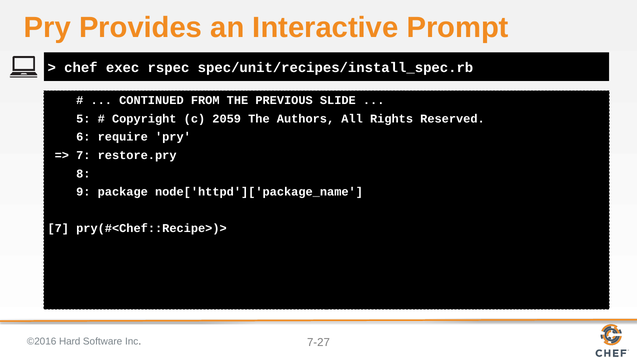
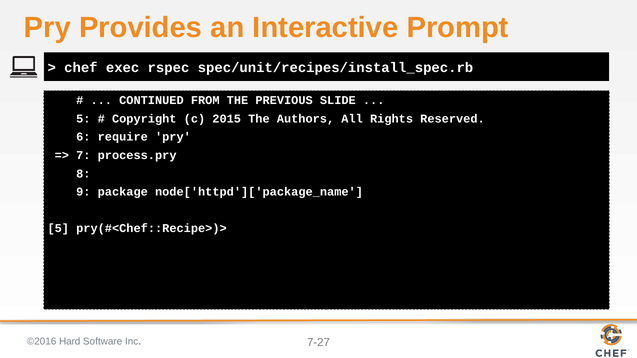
2059: 2059 -> 2015 (227, 119)
restore.pry: restore.pry -> process.pry (137, 155)
7: 7 -> 5 (58, 229)
